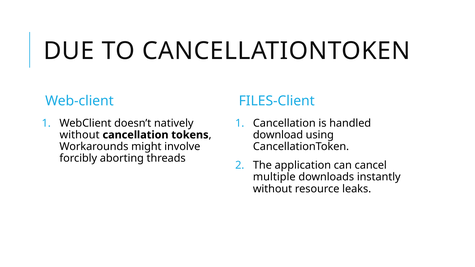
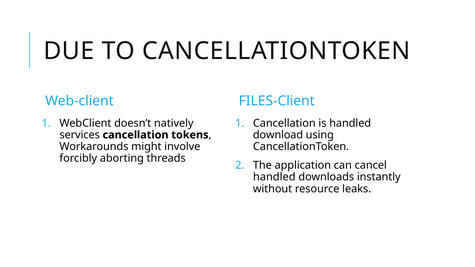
without: without -> services (80, 135)
multiple: multiple -> handled (274, 177)
